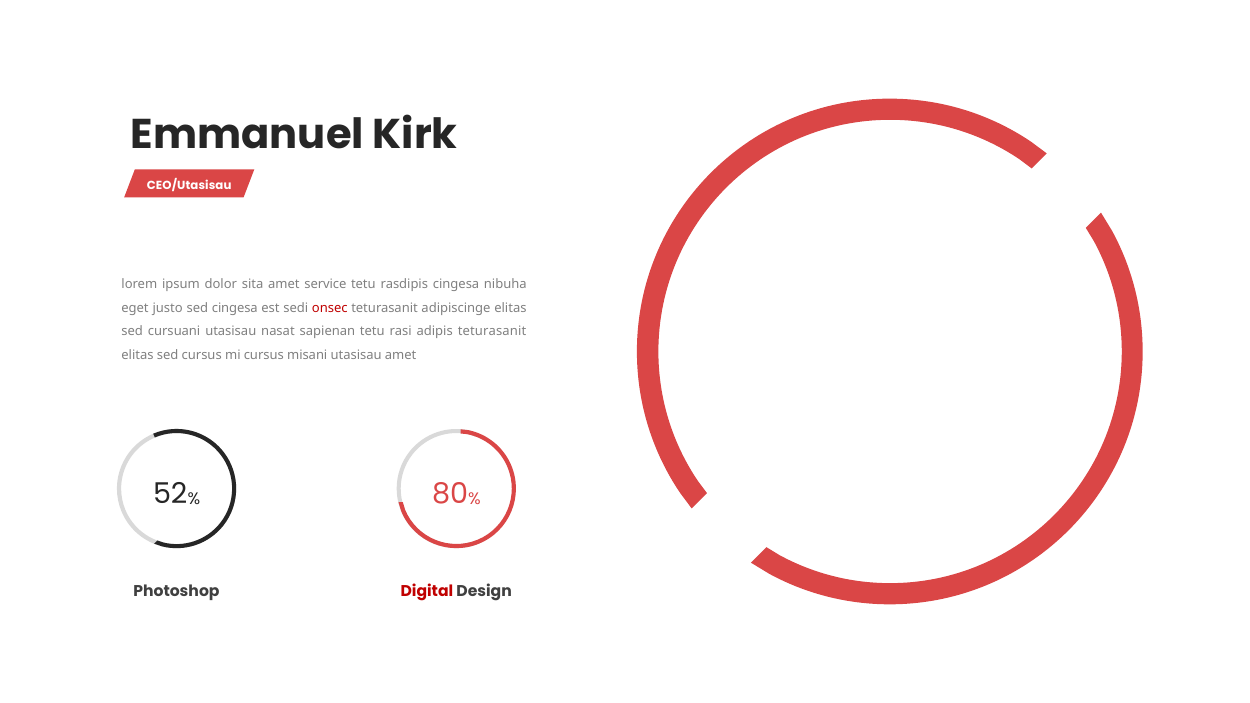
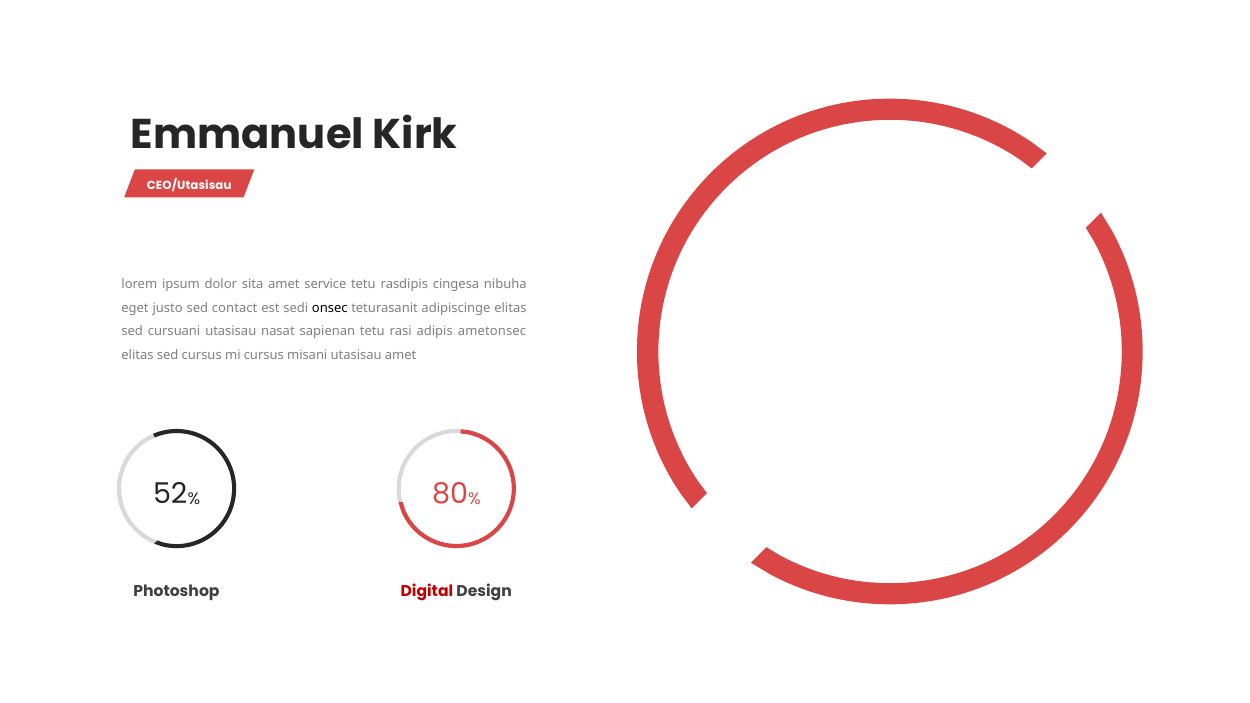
sed cingesa: cingesa -> contact (235, 308)
onsec colour: red -> black (330, 308)
adipis teturasanit: teturasanit -> ametonsec (492, 331)
